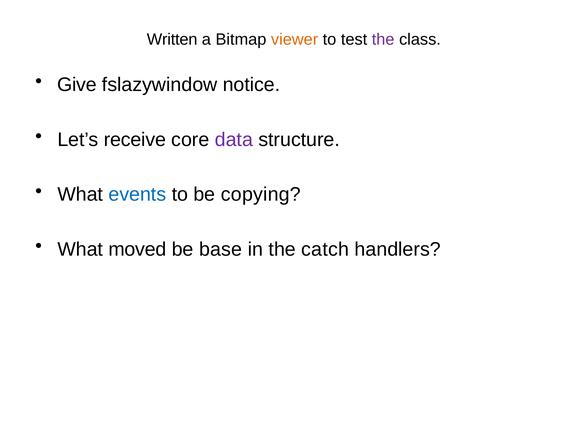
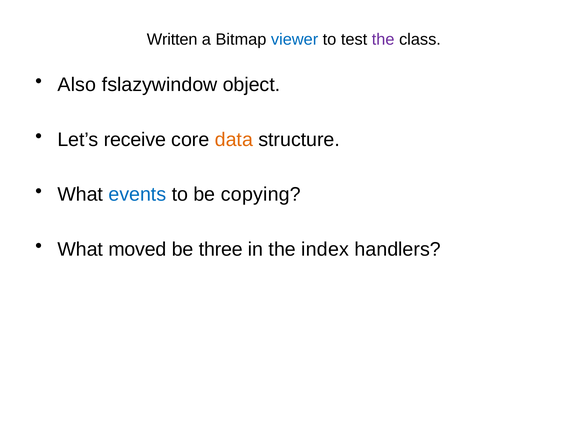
viewer colour: orange -> blue (295, 39)
Give: Give -> Also (77, 85)
notice: notice -> object (251, 85)
data colour: purple -> orange (234, 140)
base: base -> three (221, 249)
catch: catch -> index (325, 249)
